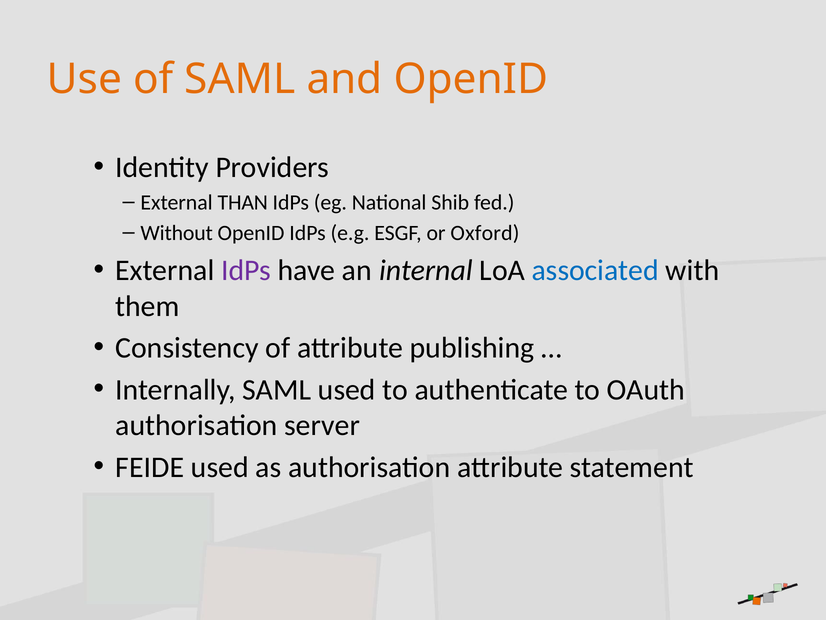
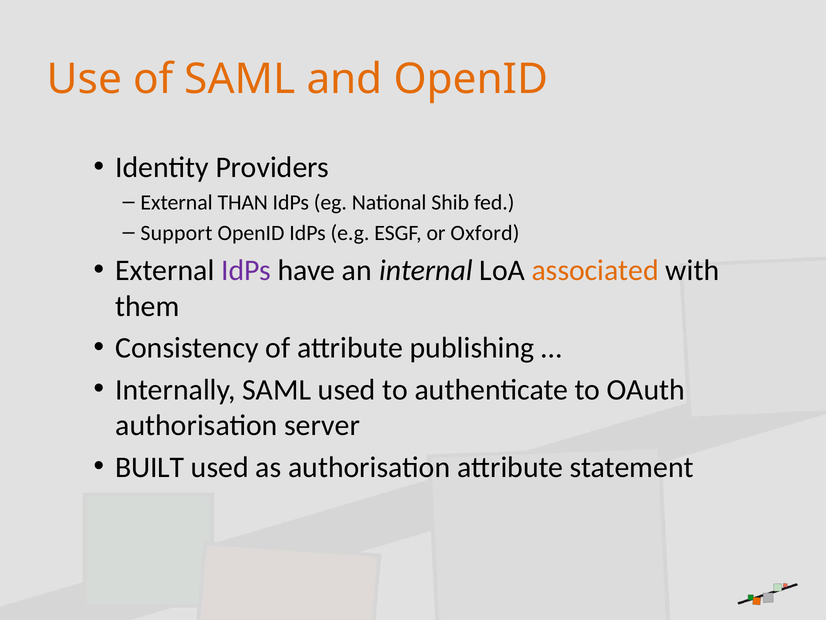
Without: Without -> Support (176, 233)
associated colour: blue -> orange (595, 270)
FEIDE: FEIDE -> BUILT (150, 467)
